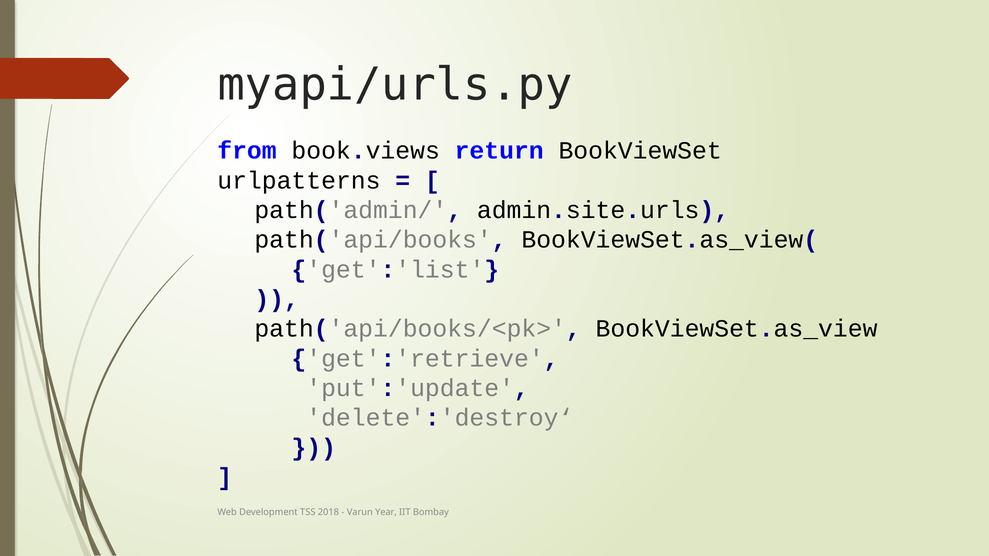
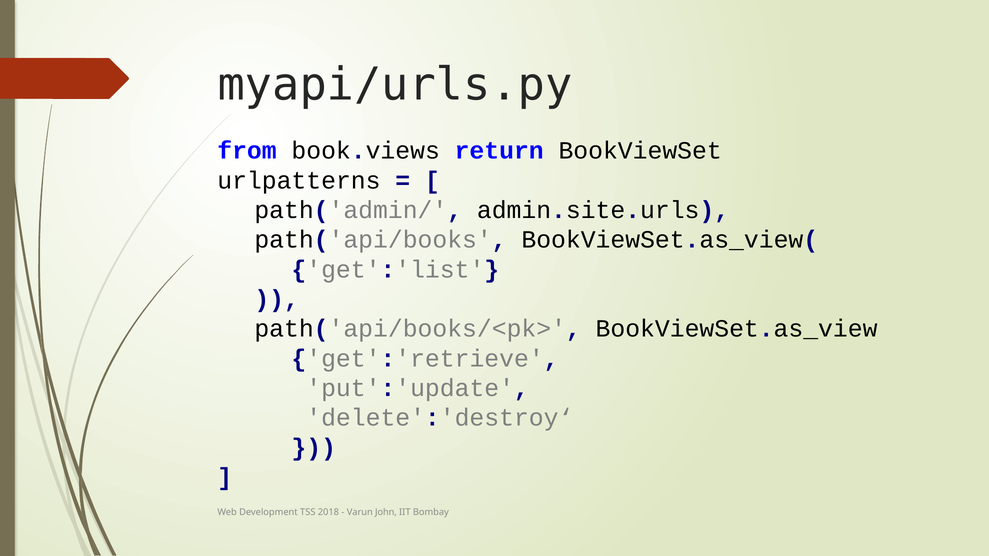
Year: Year -> John (386, 512)
